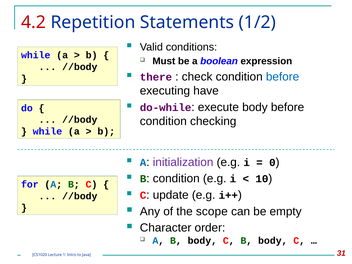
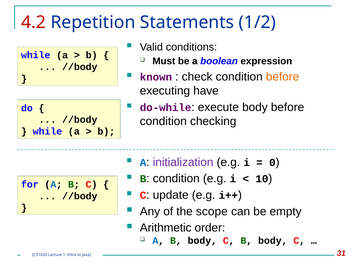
there: there -> known (156, 77)
before colour: blue -> orange (283, 77)
Character: Character -> Arithmetic (166, 228)
